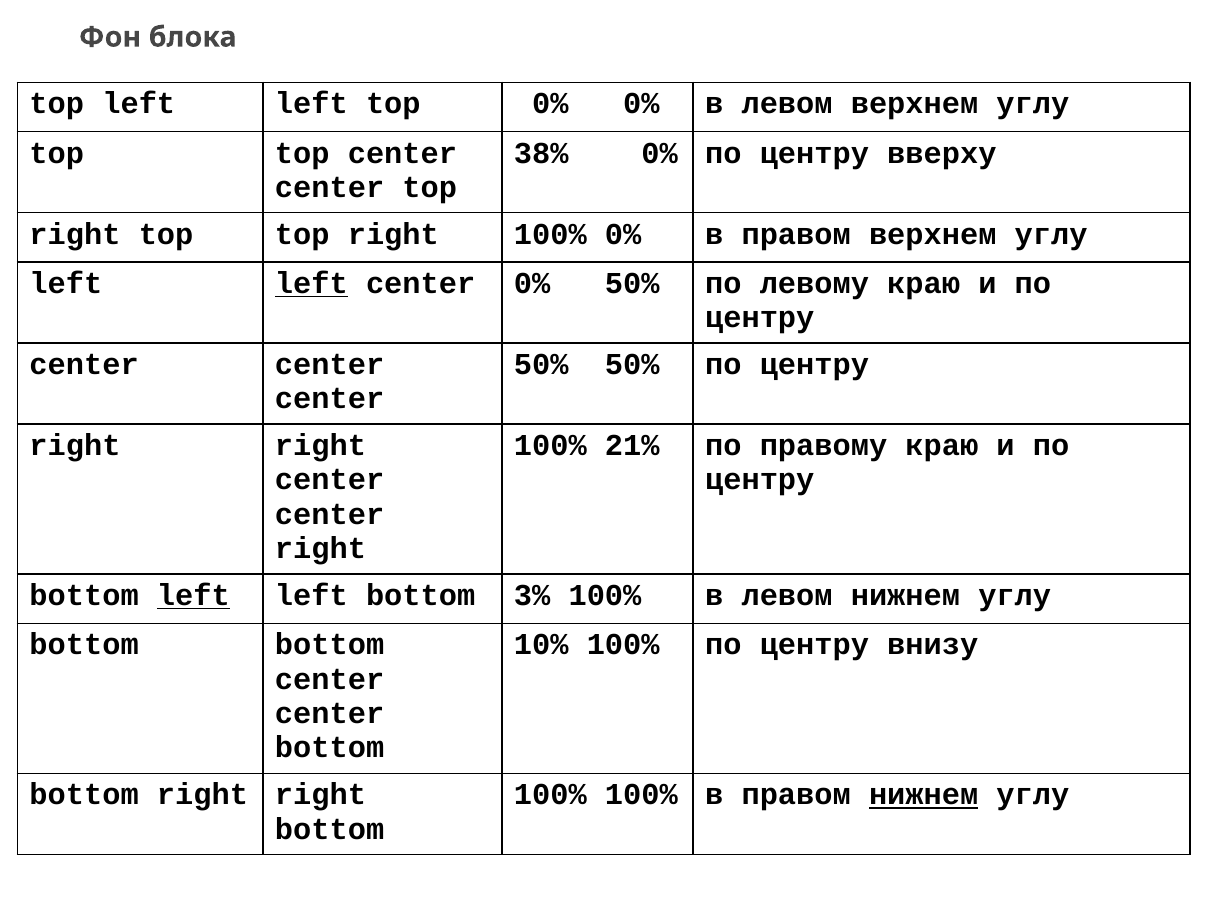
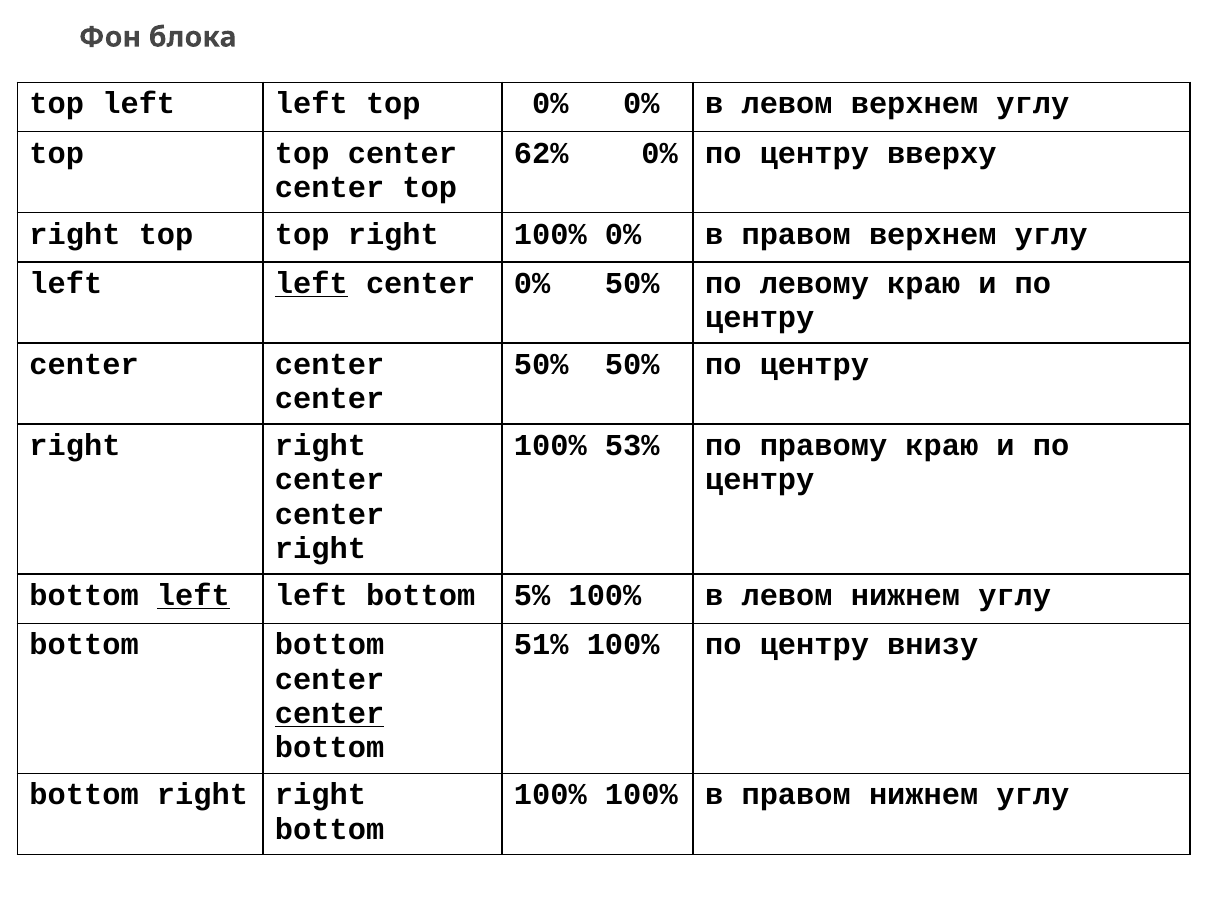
38%: 38% -> 62% (541, 153)
21%: 21% -> 53% (632, 445)
3%: 3% -> 5% (532, 595)
10%: 10% -> 51% (541, 644)
center underline: none -> present (330, 713)
нижнем underline: present -> none (924, 794)
